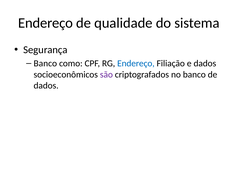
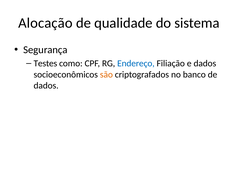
Endereço: Endereço -> Alocação (45, 23)
Banco: Banco -> Testes (45, 64)
são colour: purple -> orange (106, 75)
